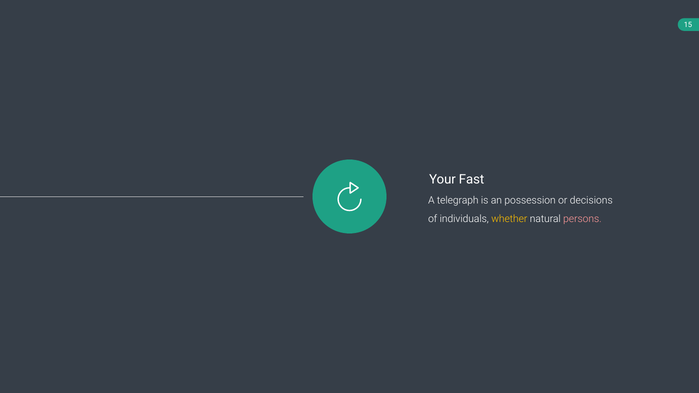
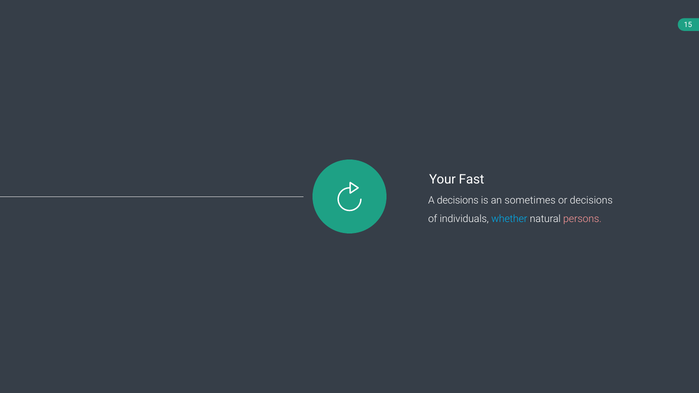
A telegraph: telegraph -> decisions (458, 200)
possession: possession -> sometimes (530, 200)
whether colour: yellow -> light blue (509, 219)
